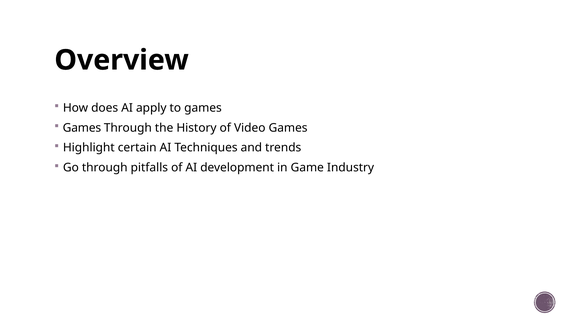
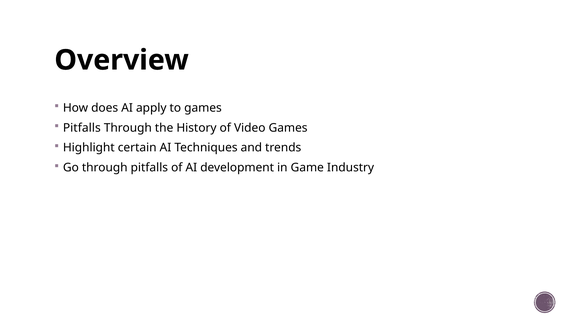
Games: Games -> Pitfalls (82, 128)
